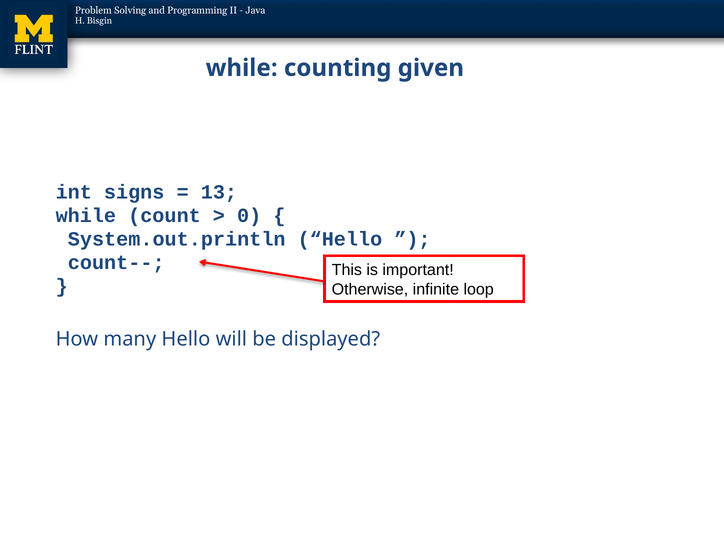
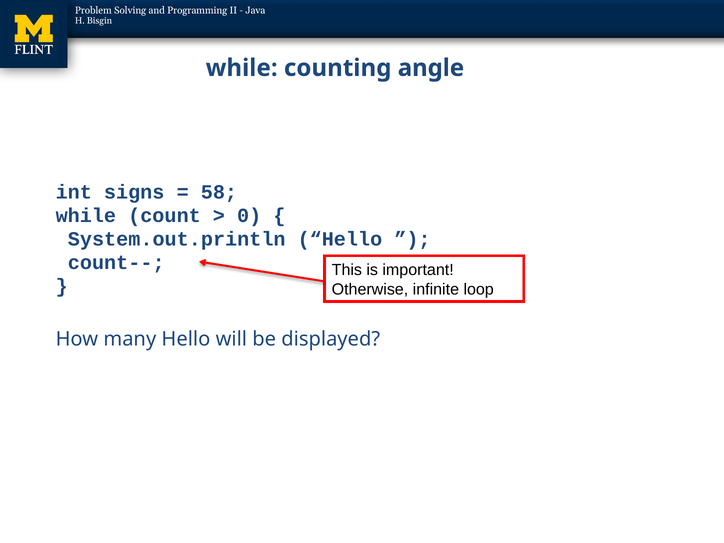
given: given -> angle (431, 68)
13: 13 -> 58 (219, 192)
